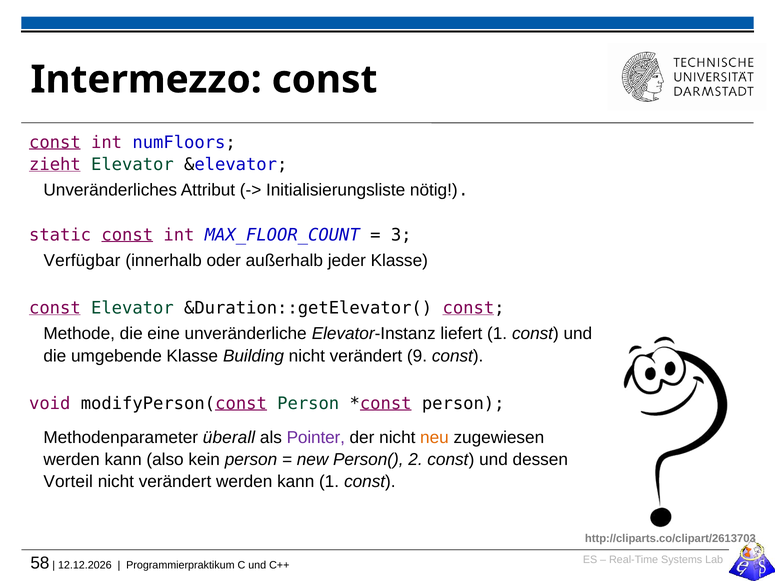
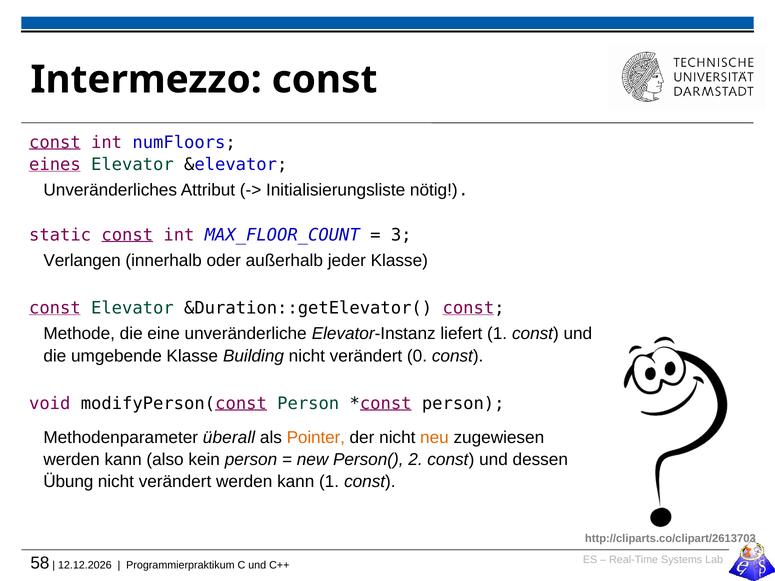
zieht: zieht -> eines (55, 165)
Verfügbar: Verfügbar -> Verlangen (82, 261)
9: 9 -> 0 (417, 356)
Pointer colour: purple -> orange (316, 438)
Vorteil: Vorteil -> Übung (68, 482)
